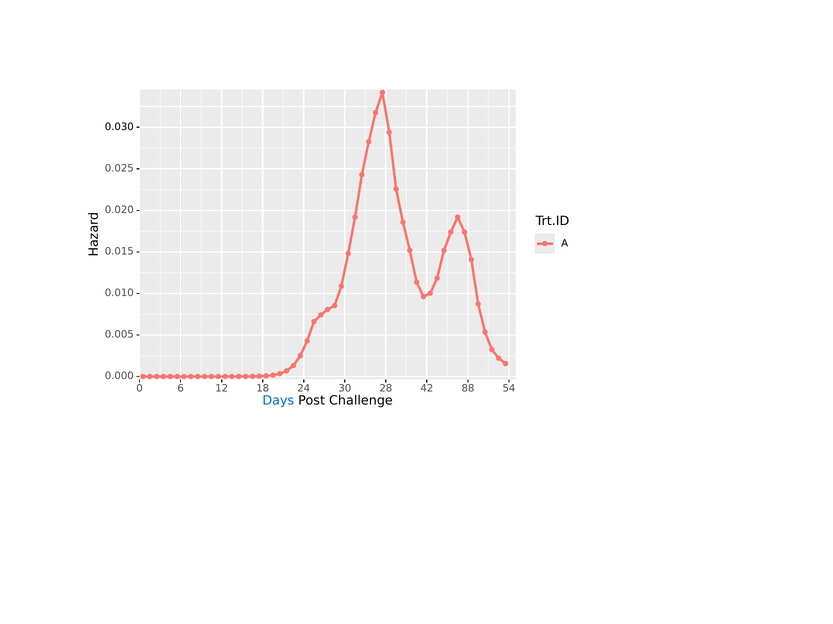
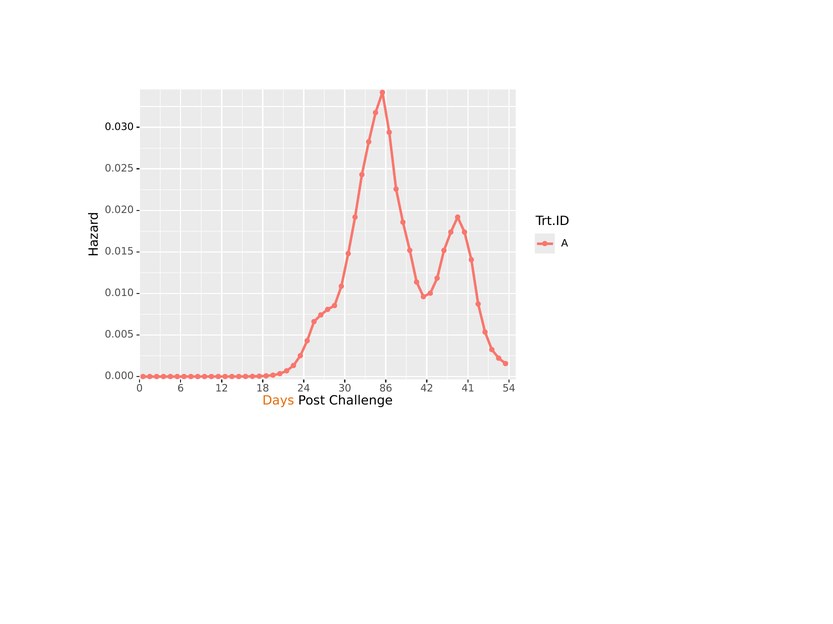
28: 28 -> 86 (386, 389)
88: 88 -> 41 (468, 389)
Days colour: blue -> orange (278, 401)
